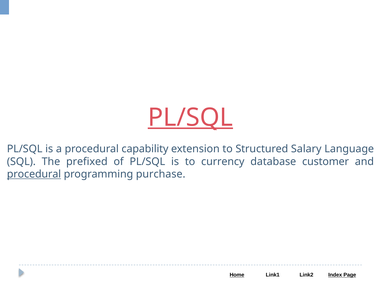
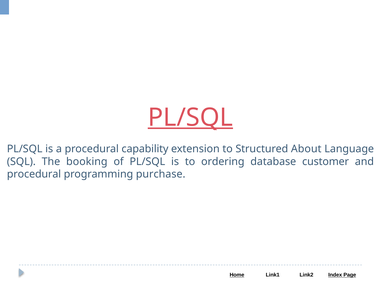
Salary: Salary -> About (306, 149)
prefixed: prefixed -> booking (87, 161)
currency: currency -> ordering (223, 161)
procedural underline: present -> none (34, 174)
